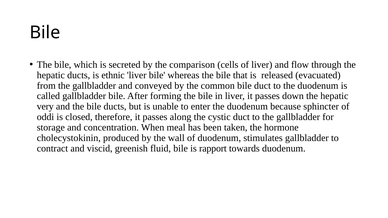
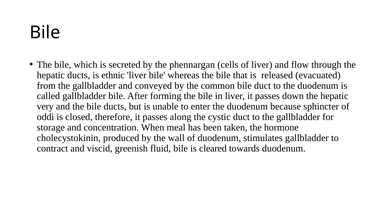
comparison: comparison -> phennargan (192, 65)
rapport: rapport -> cleared (213, 149)
